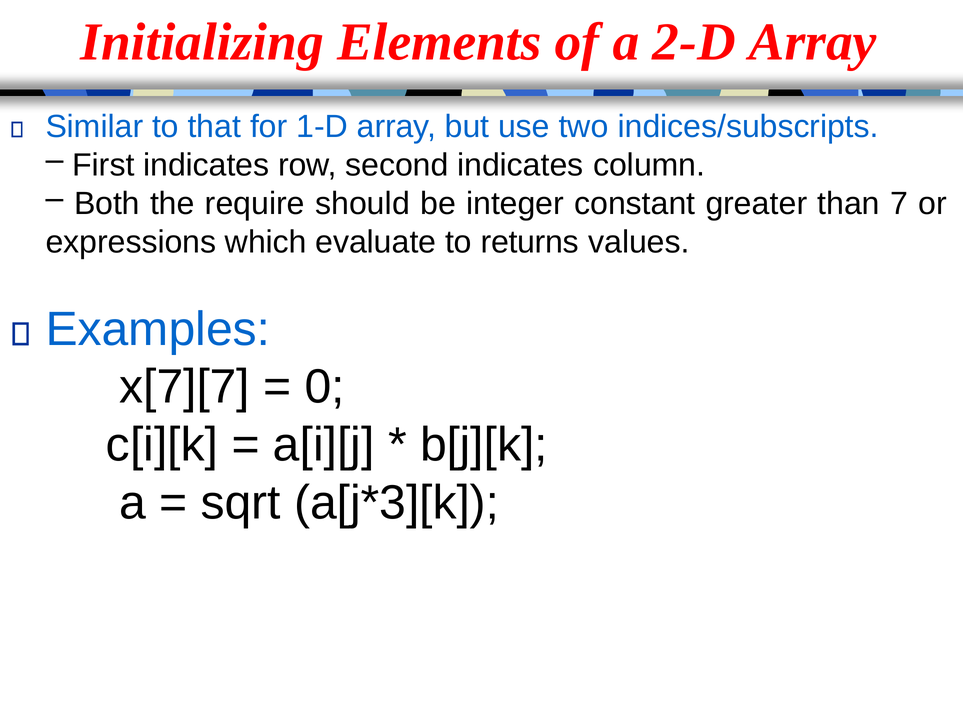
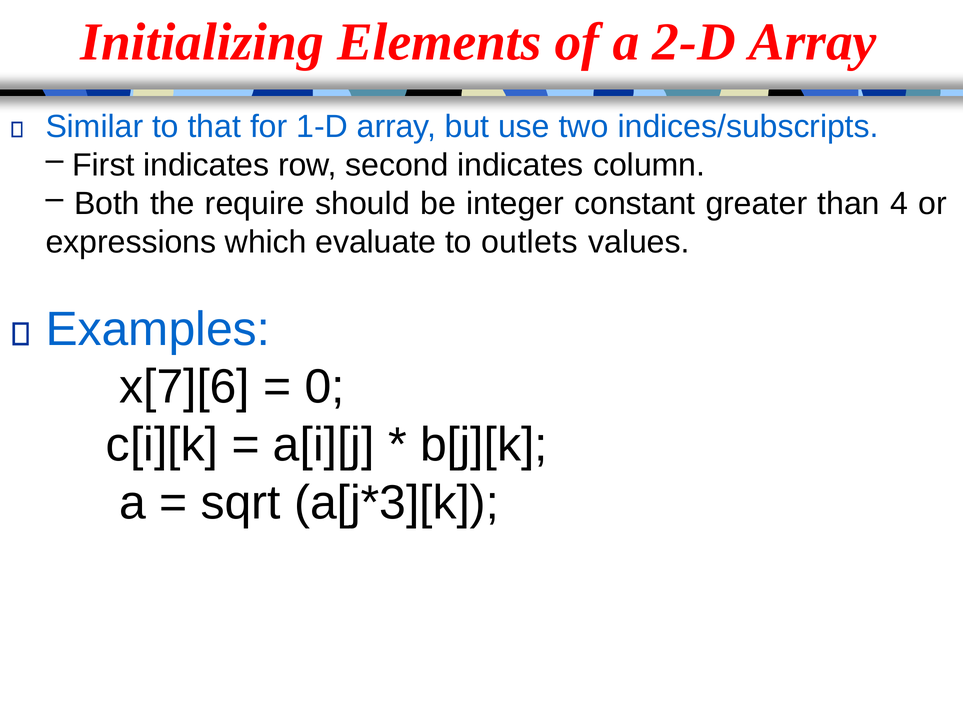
7: 7 -> 4 (899, 204)
returns: returns -> outlets (529, 242)
x[7][7: x[7][7 -> x[7][6 (185, 387)
